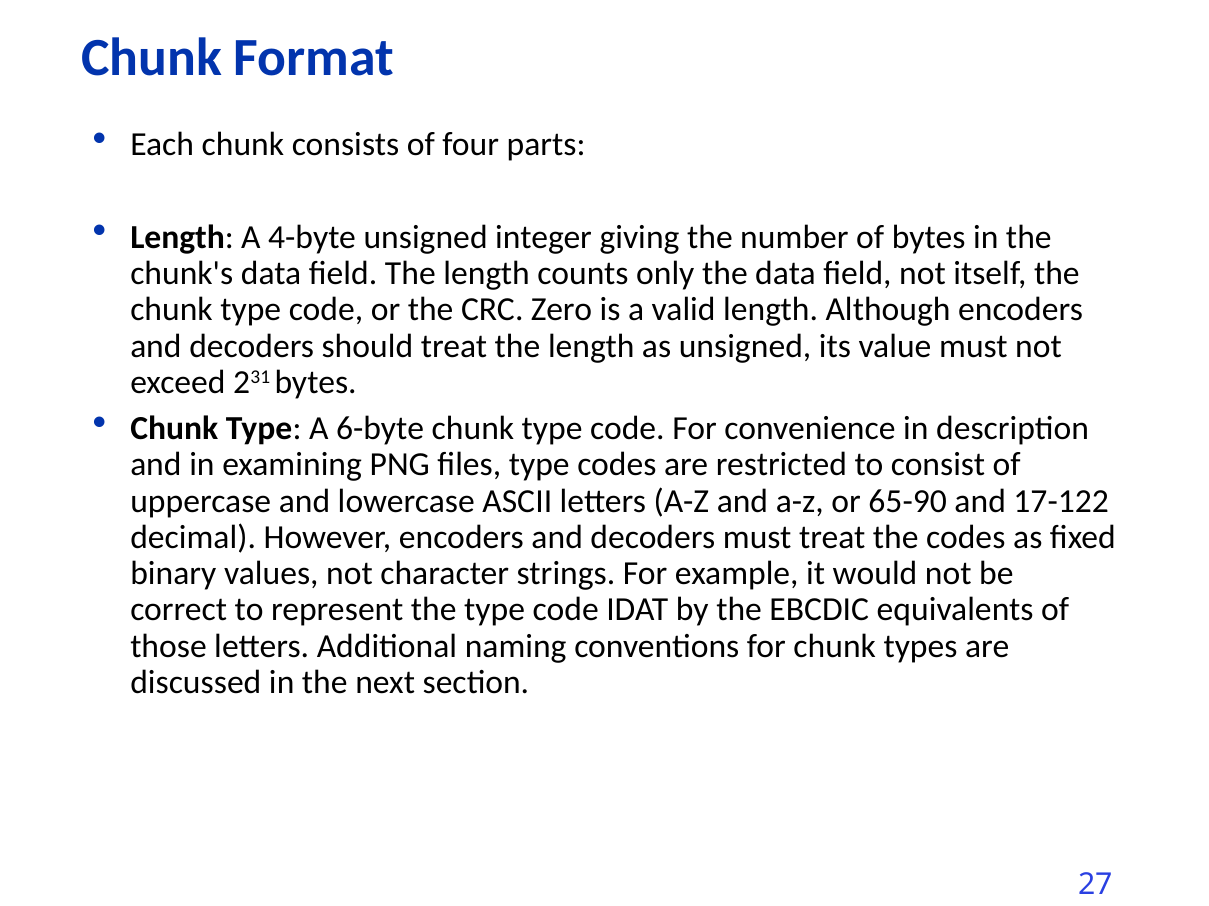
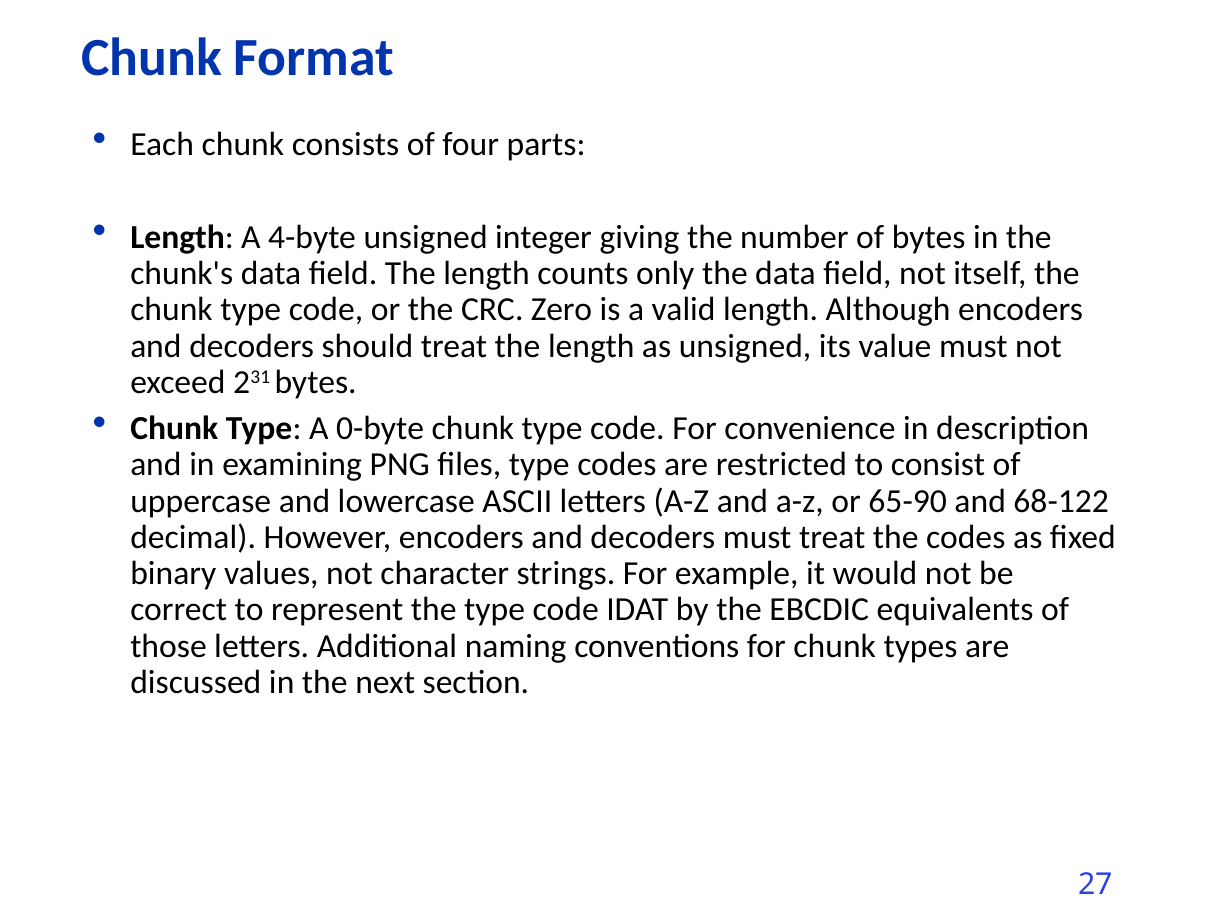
6-byte: 6-byte -> 0-byte (380, 429)
17-122: 17-122 -> 68-122 (1061, 501)
